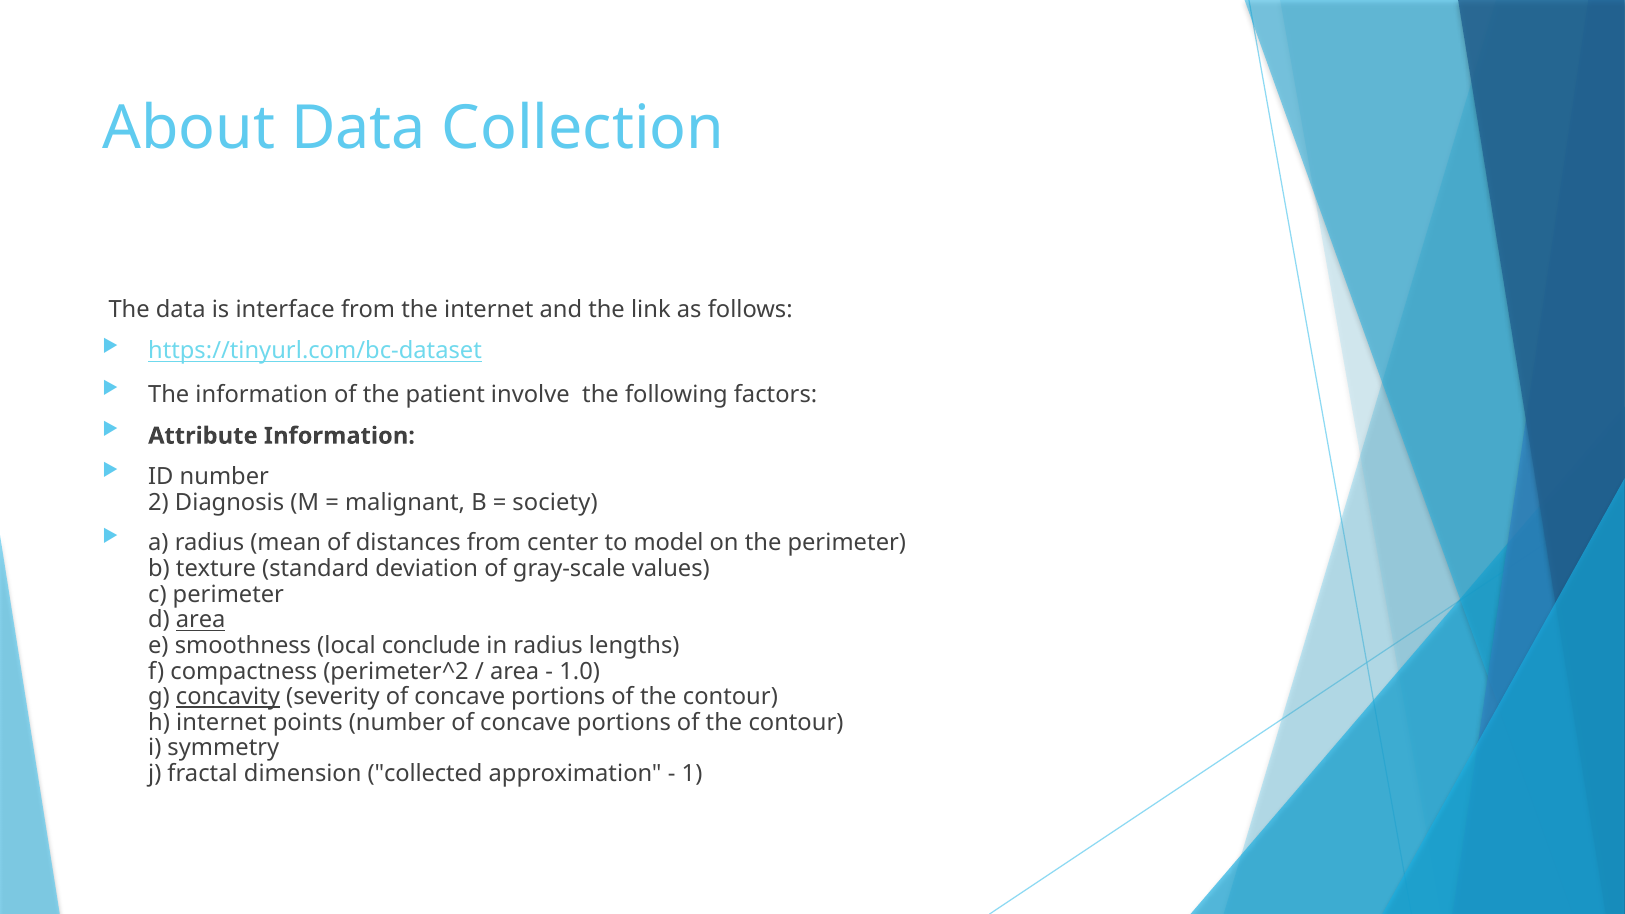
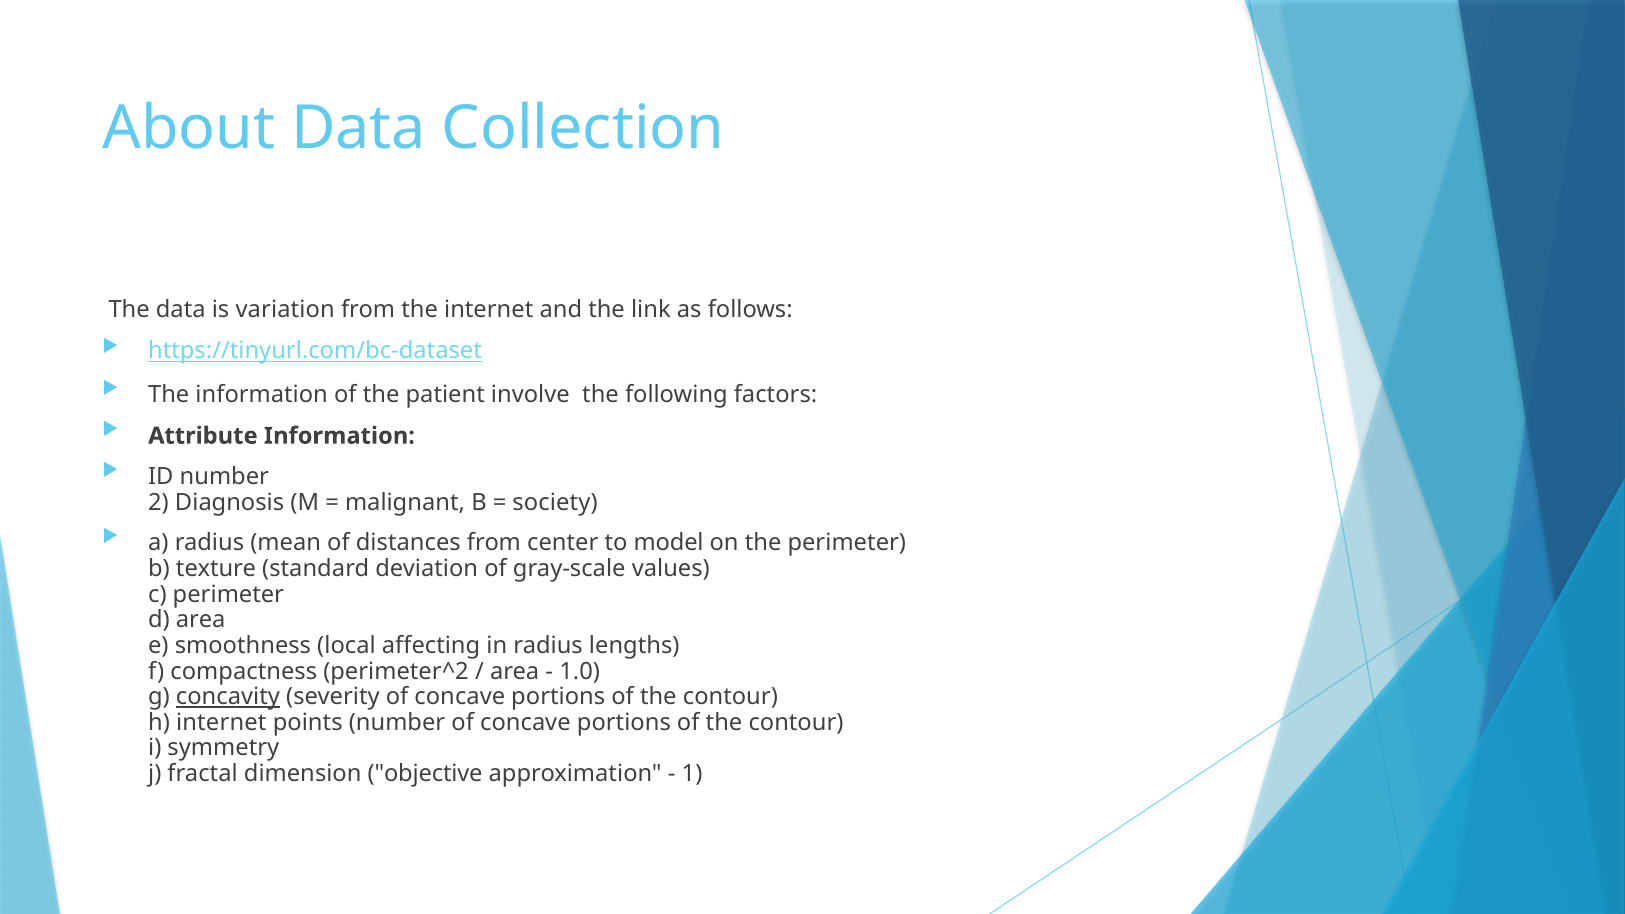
interface: interface -> variation (285, 310)
area underline: present -> none (201, 620)
conclude: conclude -> affecting (431, 646)
collected: collected -> objective (425, 774)
